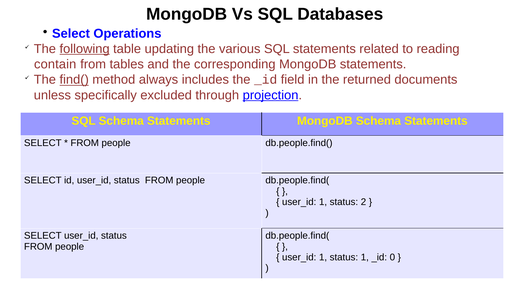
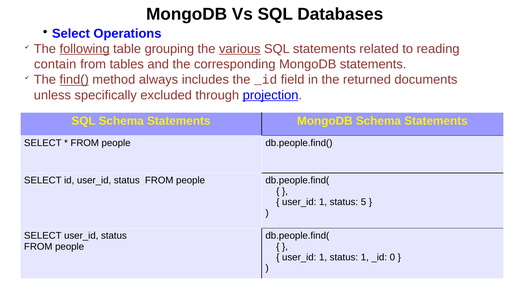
updating: updating -> grouping (169, 49)
various underline: none -> present (240, 49)
2: 2 -> 5 (363, 202)
